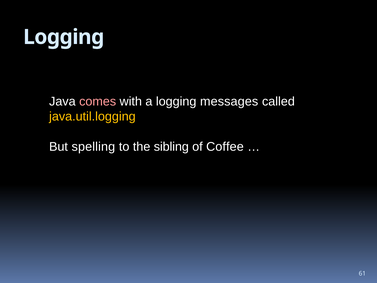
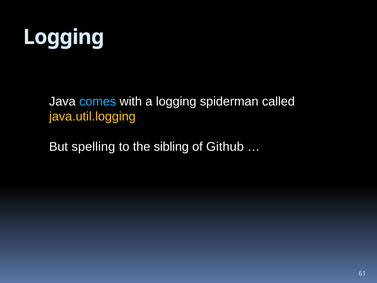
comes colour: pink -> light blue (98, 101)
messages: messages -> spiderman (229, 101)
Coffee: Coffee -> Github (225, 147)
